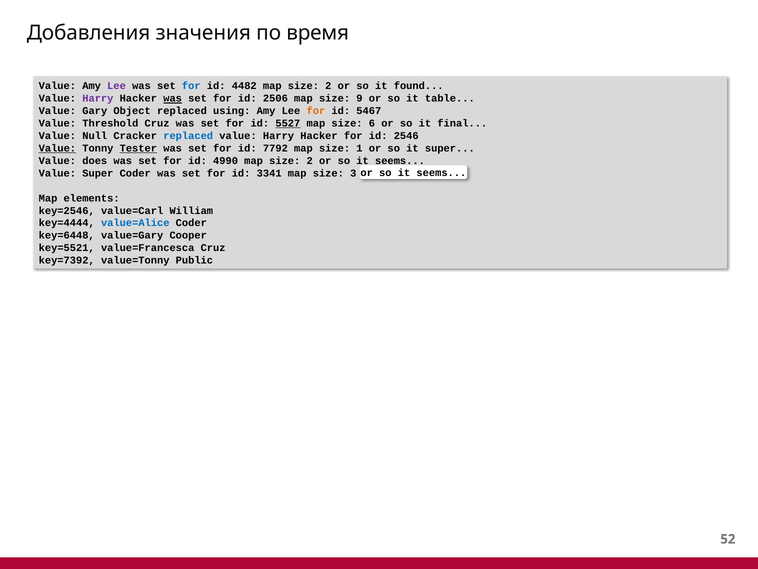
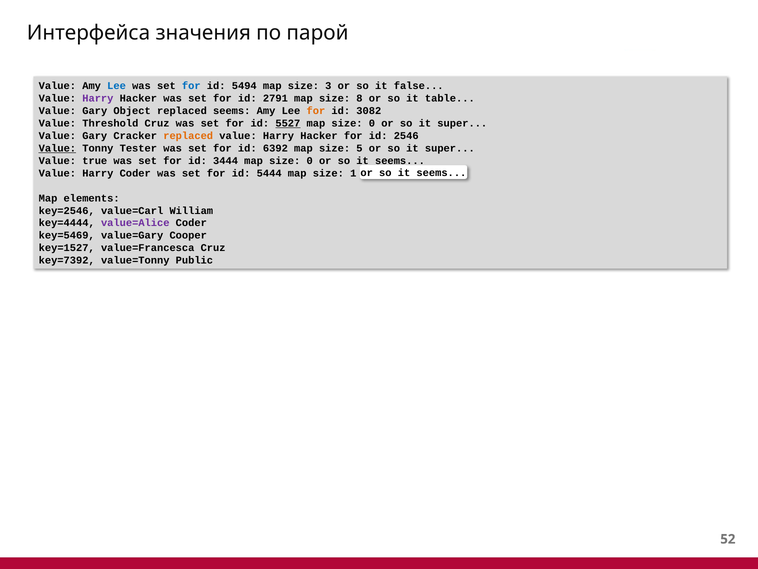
Добавления: Добавления -> Интерфейса (88, 33)
время: время -> парой (318, 33)
Lee colour: purple -> blue (117, 86)
4482: 4482 -> 5494 (244, 86)
2: 2 -> 3 (328, 86)
found: found -> false (419, 86)
was underline: present -> none (173, 98)
2506: 2506 -> 2791 (275, 98)
9: 9 -> 8 (359, 98)
replaced using: using -> seems (232, 111)
5467: 5467 -> 3082 (369, 111)
6: 6 -> 0 (372, 123)
final: final -> super (462, 123)
Null: Null -> Gary (95, 136)
replaced colour: blue -> orange (188, 136)
Tester underline: present -> none (138, 148)
7792: 7792 -> 6392 (275, 148)
1: 1 -> 5 (359, 148)
does: does -> true (95, 161)
4990: 4990 -> 3444 (226, 161)
2: 2 -> 0 (310, 161)
Super: Super -> Harry (98, 173)
3341: 3341 -> 5444 (269, 173)
3: 3 -> 1 (353, 173)
value=Alice colour: blue -> purple (135, 223)
key=6448: key=6448 -> key=5469 (67, 235)
key=5521: key=5521 -> key=1527 (67, 248)
